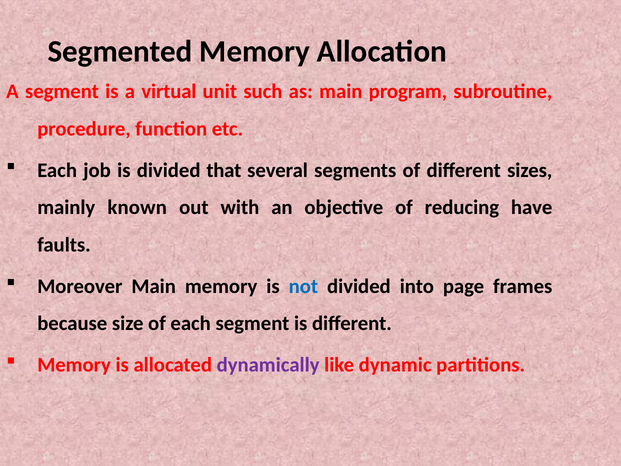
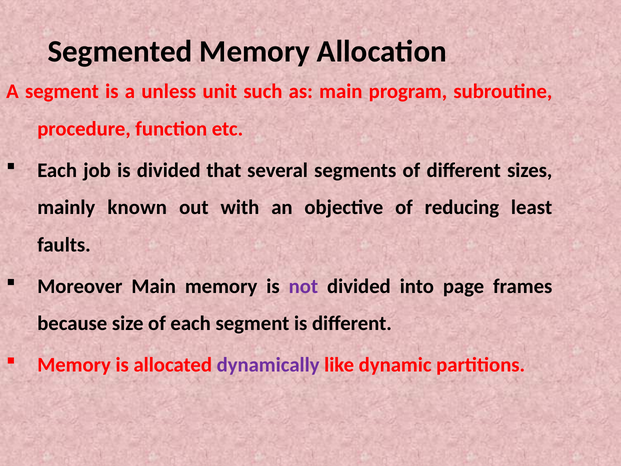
virtual: virtual -> unless (169, 91)
have: have -> least (532, 207)
not colour: blue -> purple (303, 286)
